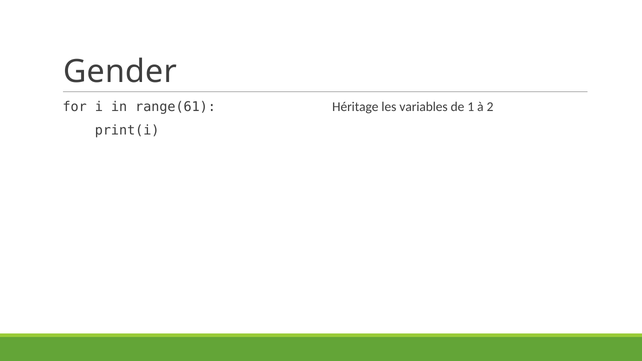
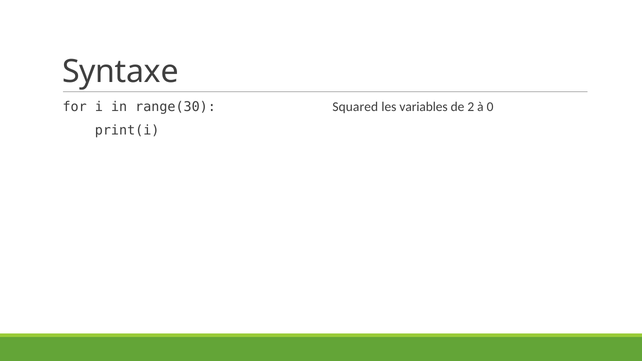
Gender: Gender -> Syntaxe (120, 72)
range(61: range(61 -> range(30 (176, 107)
Héritage: Héritage -> Squared (355, 107)
1: 1 -> 2 (471, 107)
2: 2 -> 0 (490, 107)
